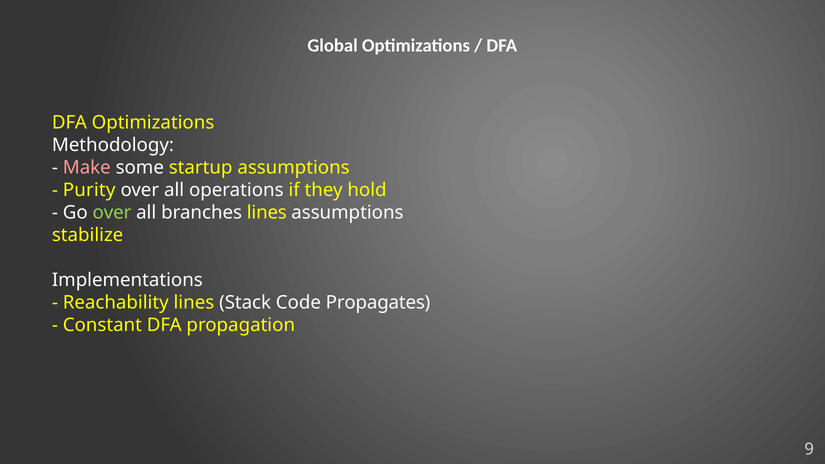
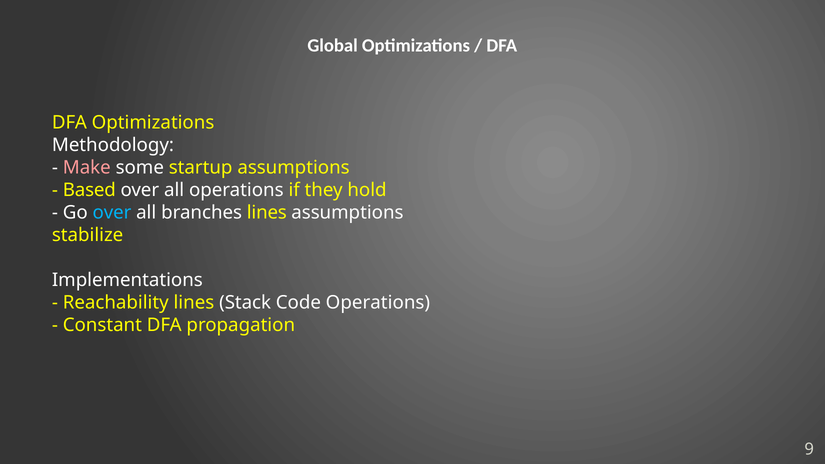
Purity: Purity -> Based (89, 190)
over colour: light green -> light blue (112, 213)
Code Propagates: Propagates -> Operations (378, 302)
